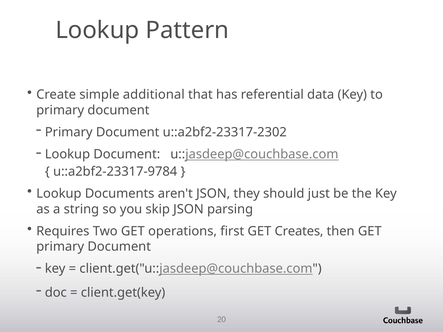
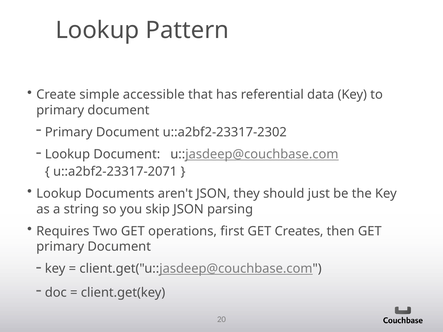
additional: additional -> accessible (154, 95)
u::a2bf2-23317-9784: u::a2bf2-23317-9784 -> u::a2bf2-23317-2071 (115, 172)
